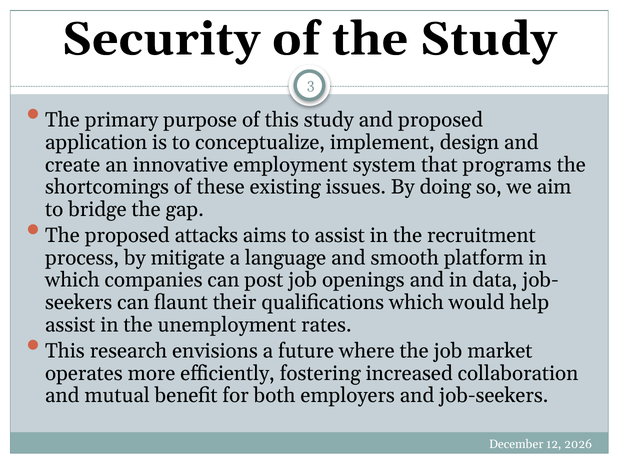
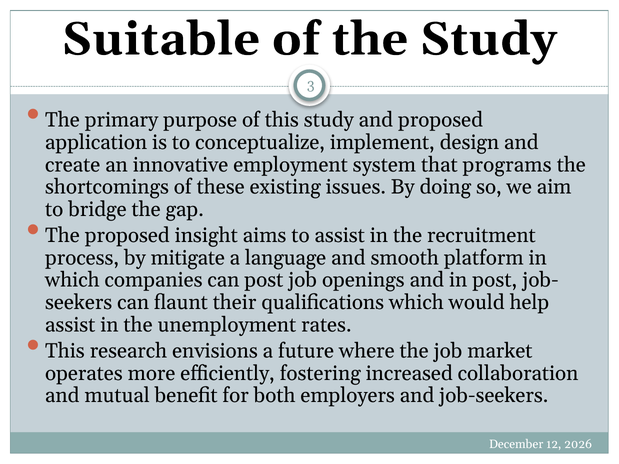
Security: Security -> Suitable (161, 39)
attacks: attacks -> insight (206, 236)
in data: data -> post (495, 280)
